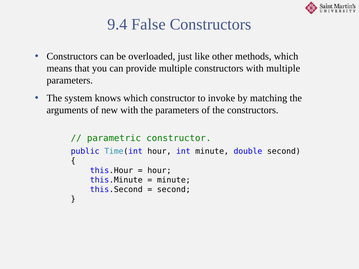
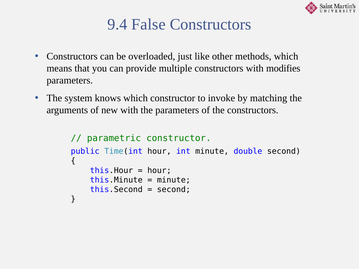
with multiple: multiple -> modifies (283, 68)
